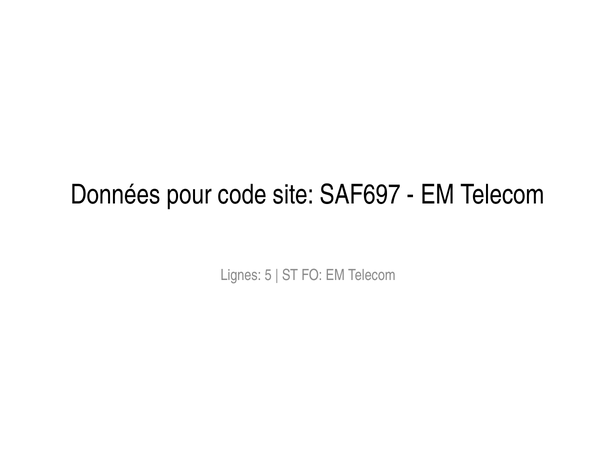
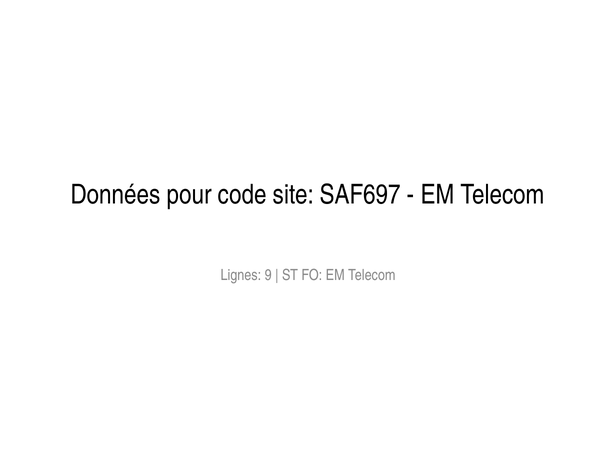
5: 5 -> 9 (268, 275)
